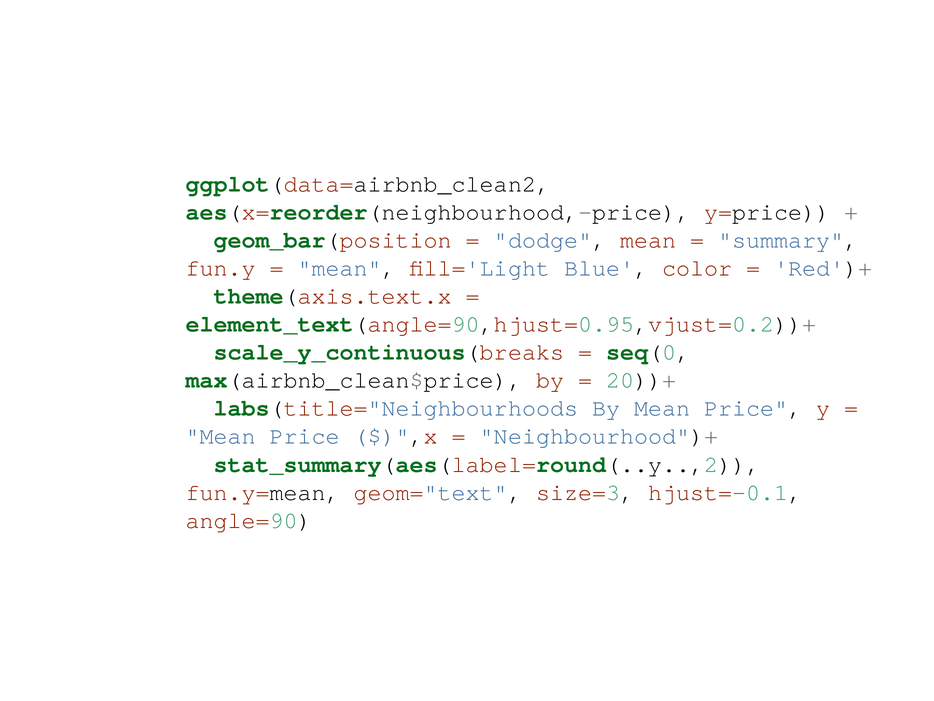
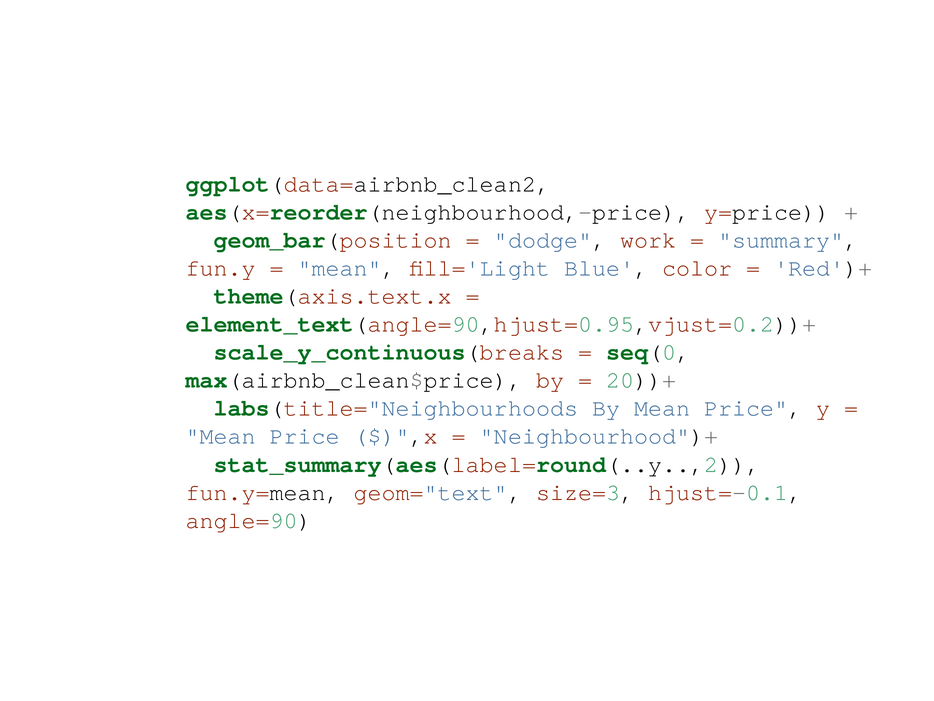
dodge mean: mean -> work (648, 240)
